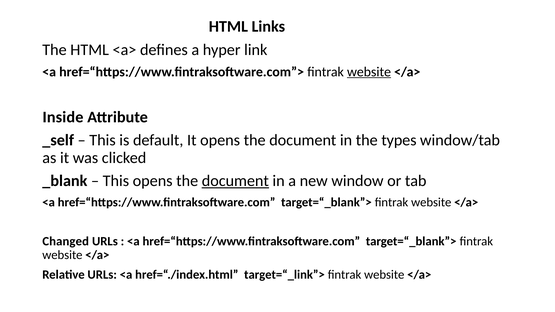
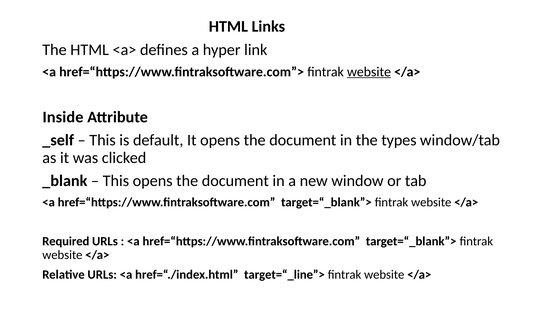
document underline: present -> none (235, 181)
Changed: Changed -> Required (66, 242)
target=“_link”>: target=“_link”> -> target=“_line”> (284, 275)
